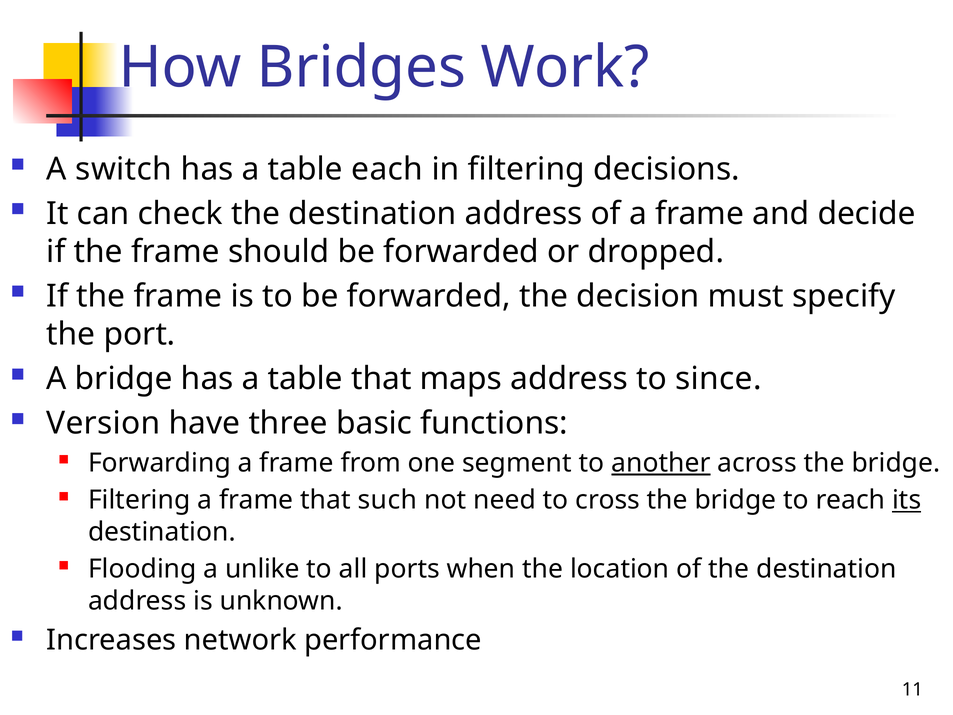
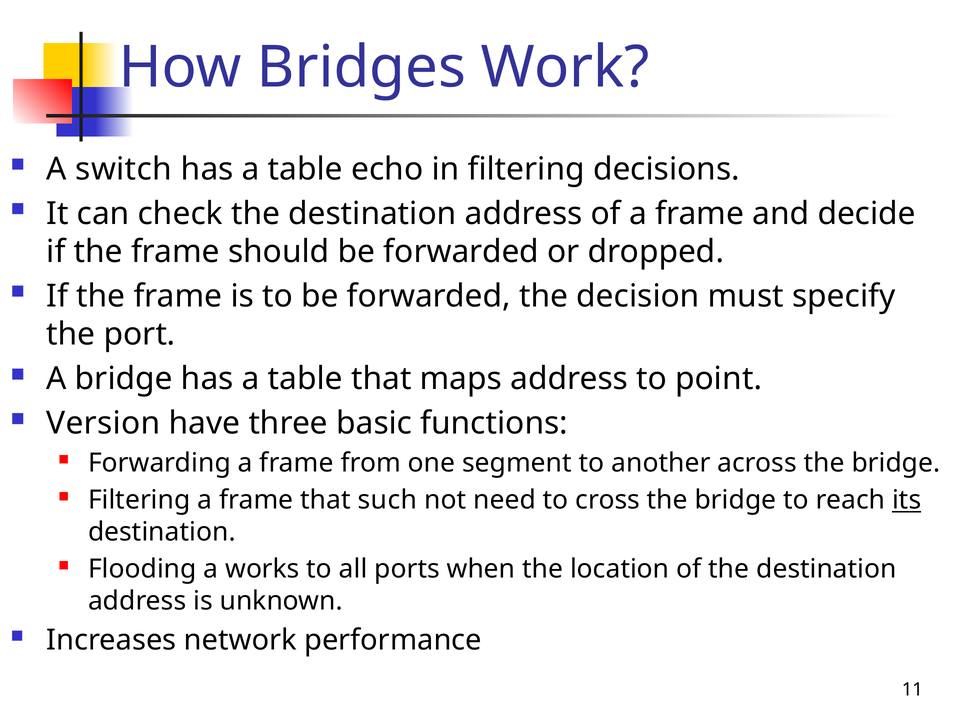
each: each -> echo (387, 169)
since: since -> point (719, 379)
another underline: present -> none (661, 463)
unlike: unlike -> works (262, 569)
